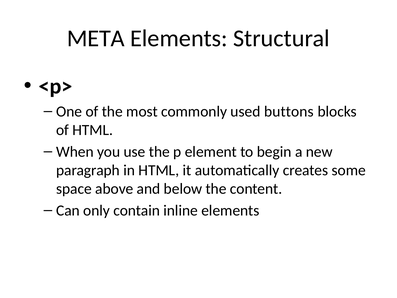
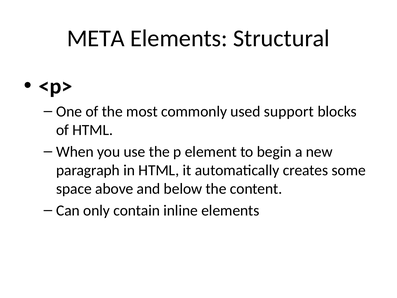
buttons: buttons -> support (289, 111)
